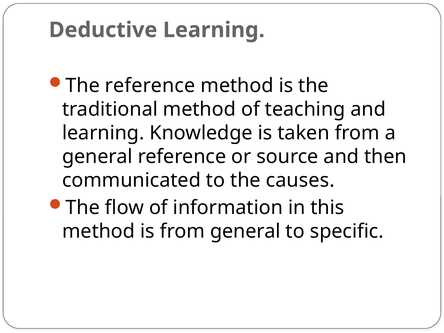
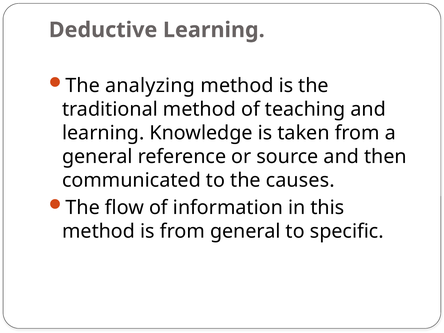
The reference: reference -> analyzing (150, 86)
